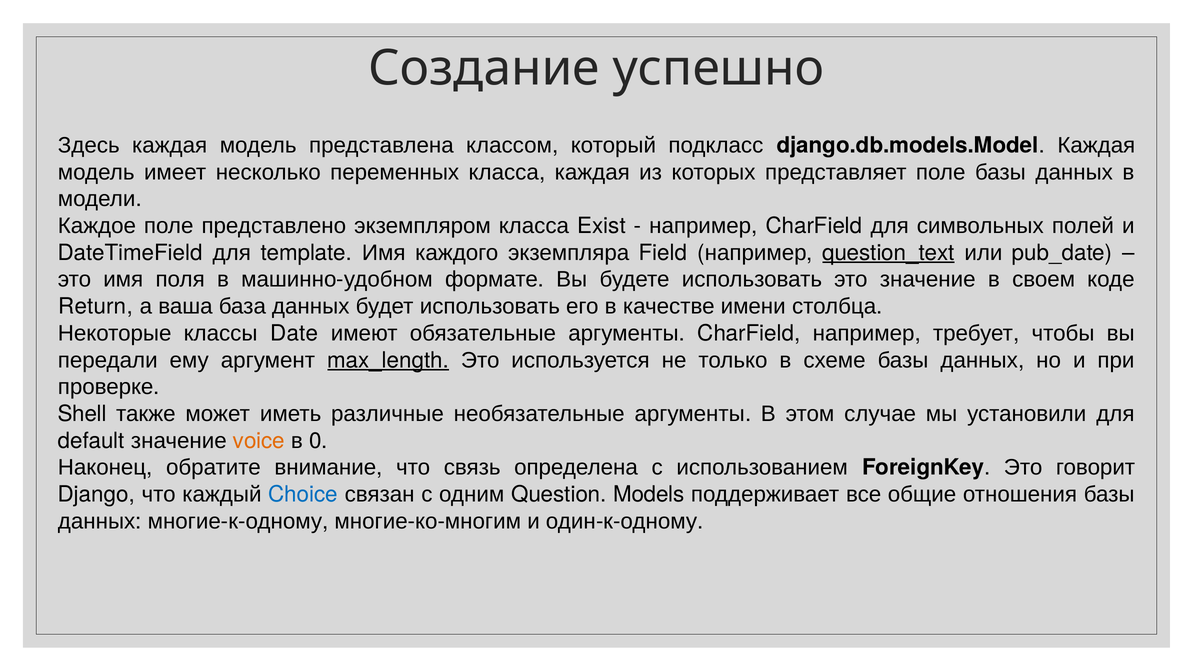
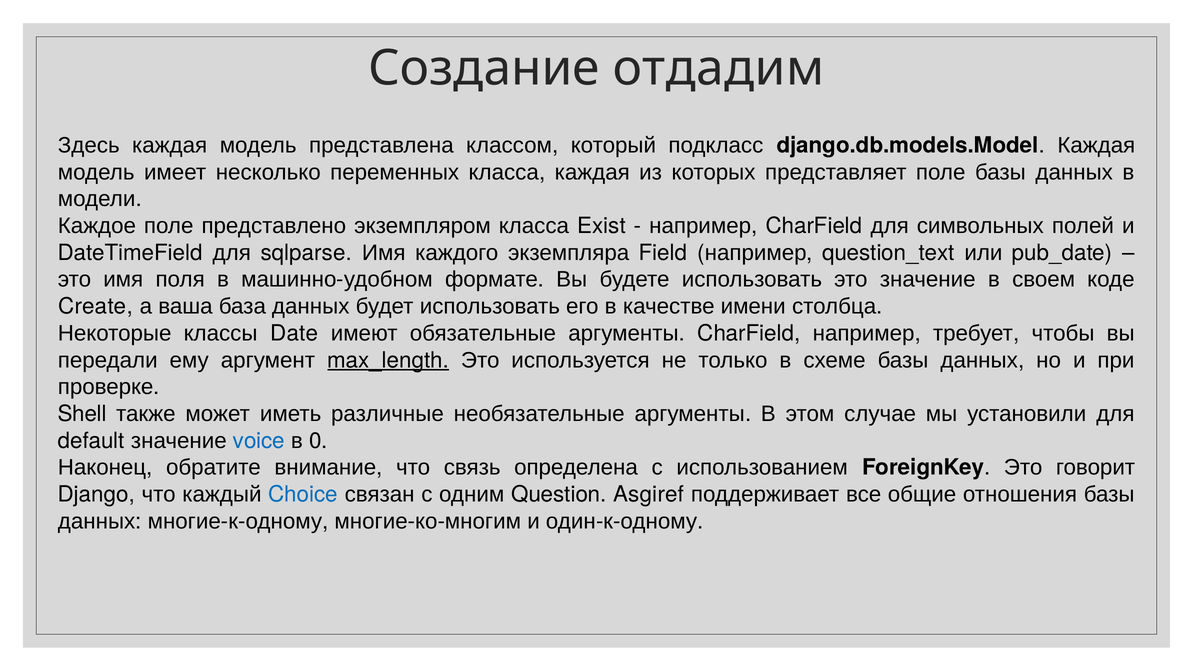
успешно: успешно -> отдадим (718, 68)
template: template -> sqlparse (306, 253)
question_text underline: present -> none (888, 253)
Return: Return -> Create (96, 306)
voice colour: orange -> blue (259, 441)
Models: Models -> Asgiref (649, 494)
